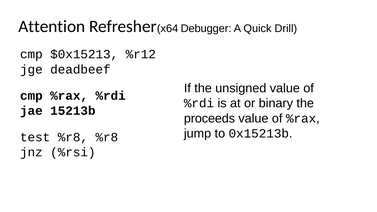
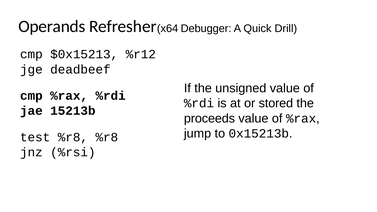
Attention: Attention -> Operands (52, 26)
binary: binary -> stored (276, 103)
